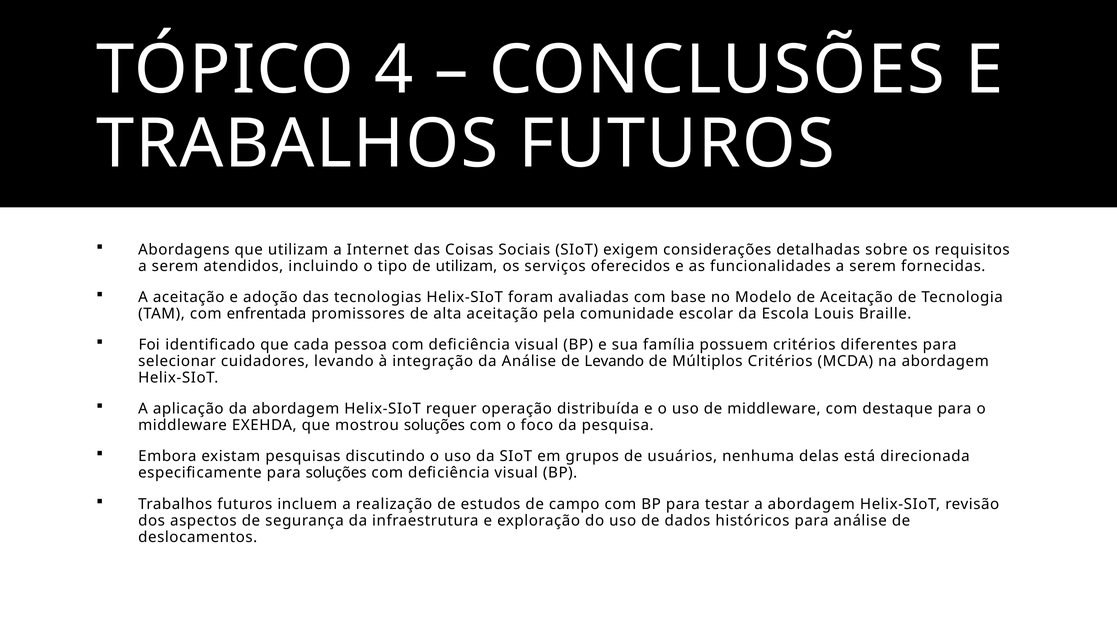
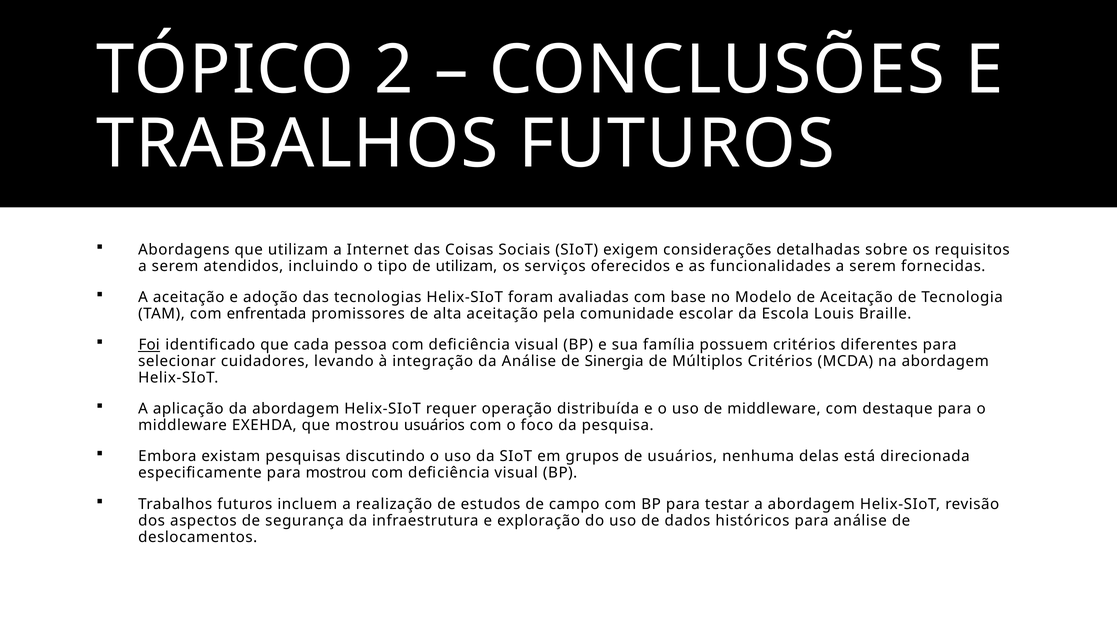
4: 4 -> 2 (394, 70)
Foi underline: none -> present (149, 345)
de Levando: Levando -> Sinergia (614, 361)
mostrou soluções: soluções -> usuários (434, 426)
para soluções: soluções -> mostrou (336, 473)
